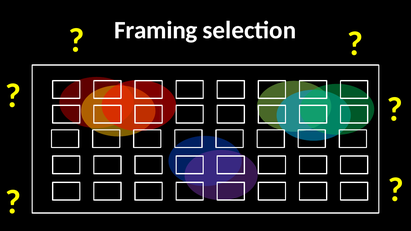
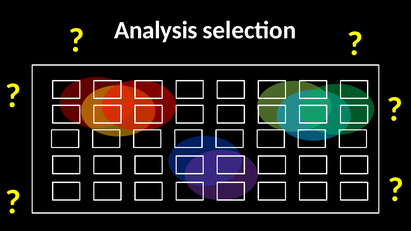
Framing: Framing -> Analysis (156, 30)
